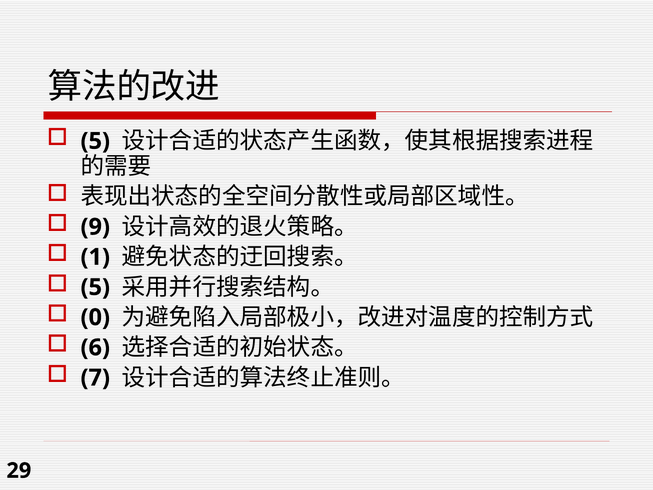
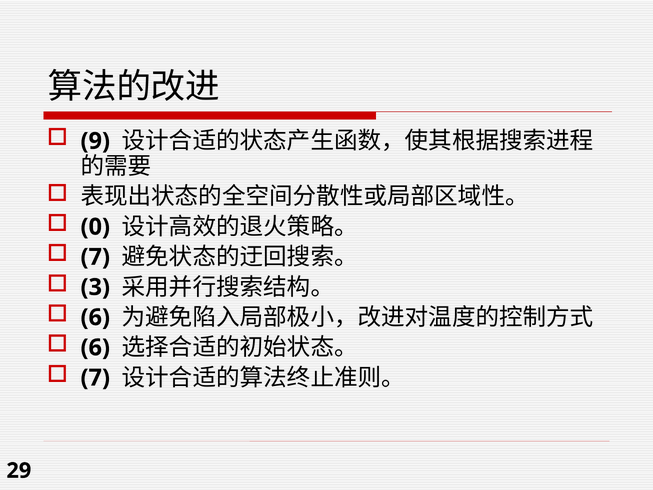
5: 5 -> 9 (95, 141)
9: 9 -> 0 (95, 227)
1: 1 -> 7 (95, 257)
5: 5 -> 3 (95, 287)
0: 0 -> 6 (95, 317)
